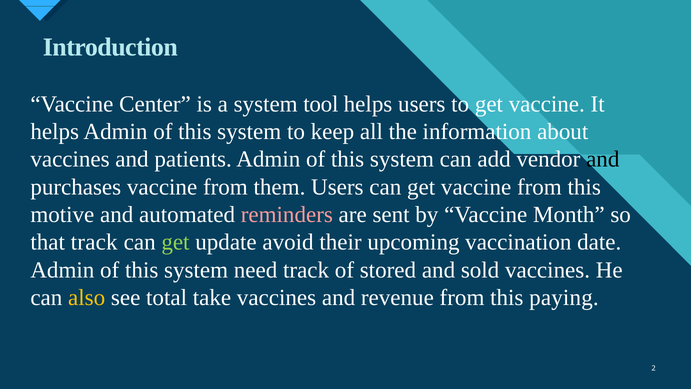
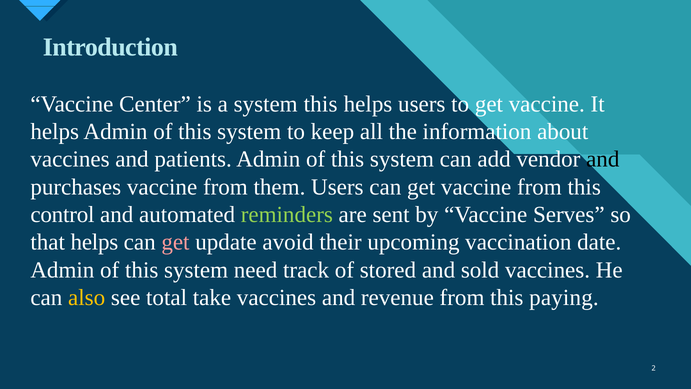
system tool: tool -> this (321, 104)
motive: motive -> control (62, 214)
reminders colour: pink -> light green (287, 214)
Month: Month -> Serves (569, 214)
that track: track -> helps (94, 242)
get colour: light green -> pink (175, 242)
